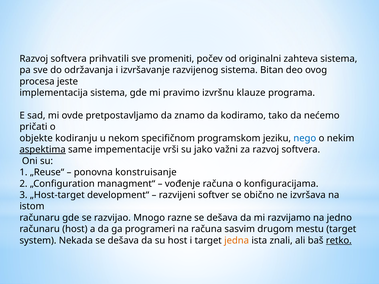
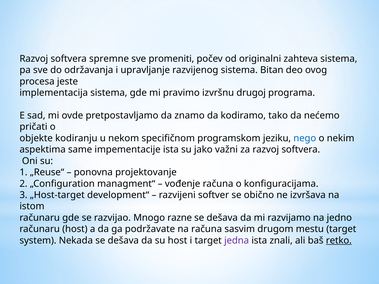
prihvatili: prihvatili -> spremne (109, 59)
izvršavanje: izvršavanje -> upravljanje (145, 70)
klauze: klauze -> drugoj (251, 93)
aspektima underline: present -> none (43, 150)
impementacije vrši: vrši -> ista (171, 150)
konstruisanje: konstruisanje -> projektovanje (146, 172)
programeri: programeri -> podržavate (150, 229)
jedna colour: orange -> purple (237, 241)
